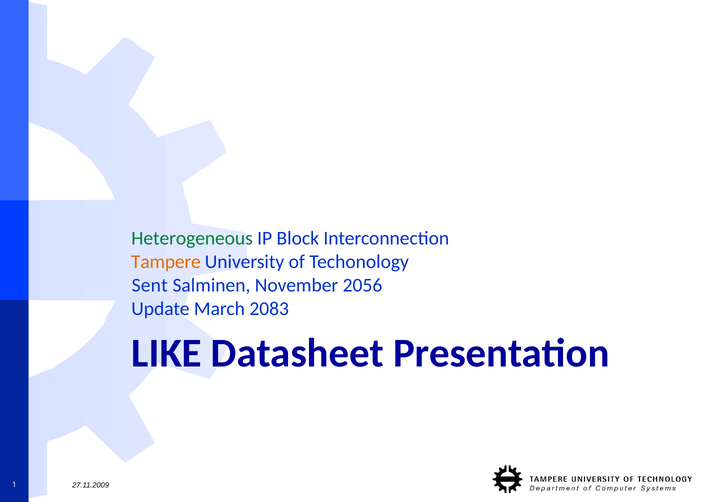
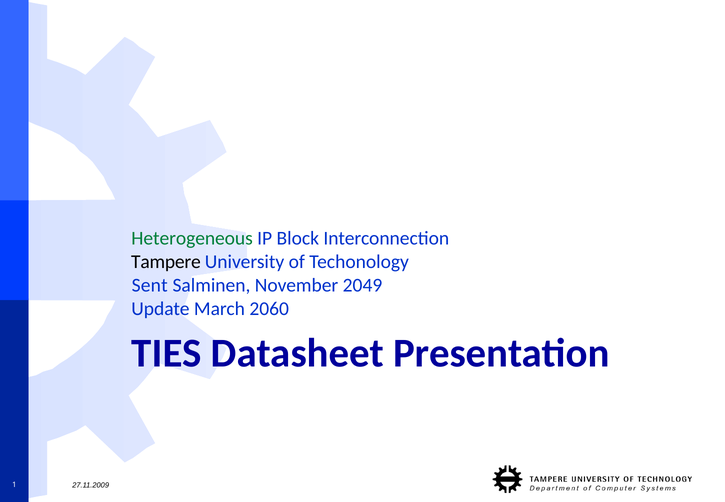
Tampere colour: orange -> black (166, 262)
2056: 2056 -> 2049 (363, 285)
2083: 2083 -> 2060 (269, 309)
LIKE: LIKE -> TIES (167, 353)
